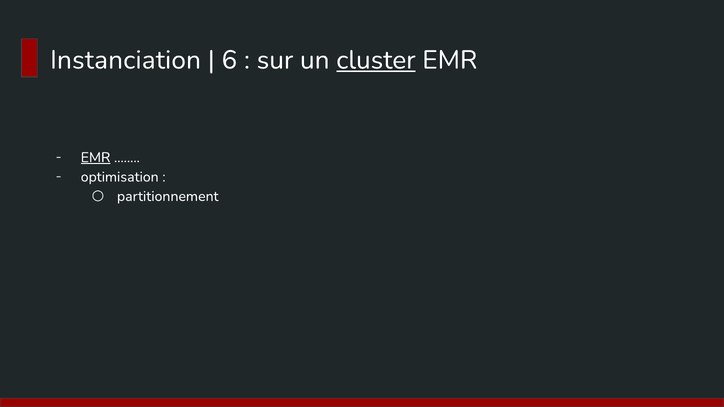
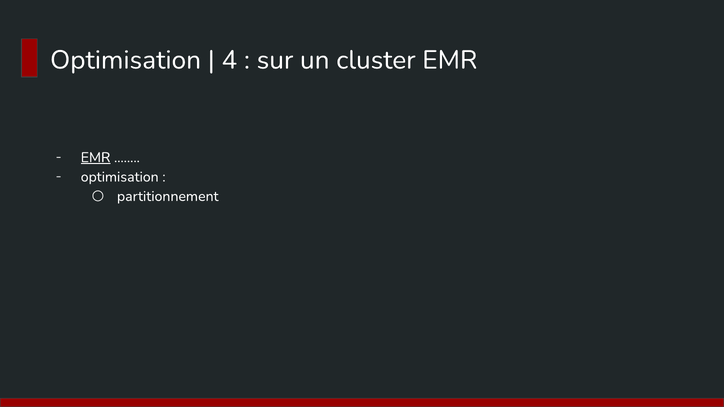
Instanciation: Instanciation -> Optimisation (126, 60)
6: 6 -> 4 (229, 60)
cluster underline: present -> none (376, 60)
